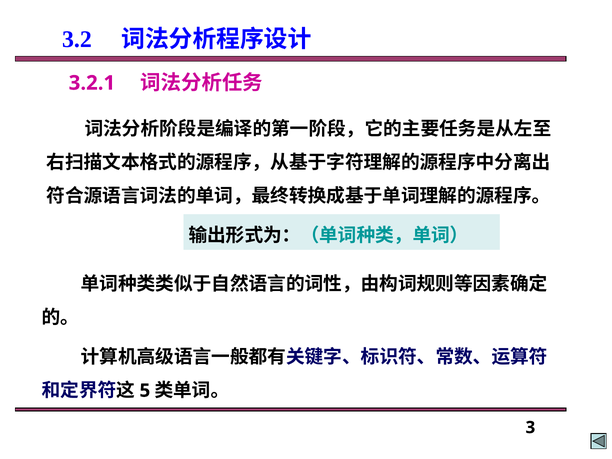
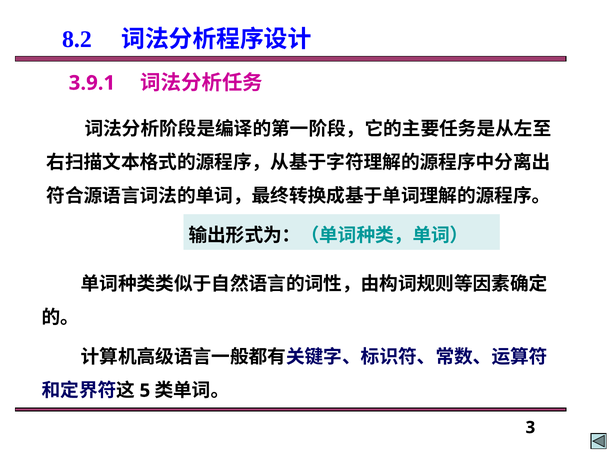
3.2: 3.2 -> 8.2 (77, 39)
3.2.1: 3.2.1 -> 3.9.1 (92, 83)
